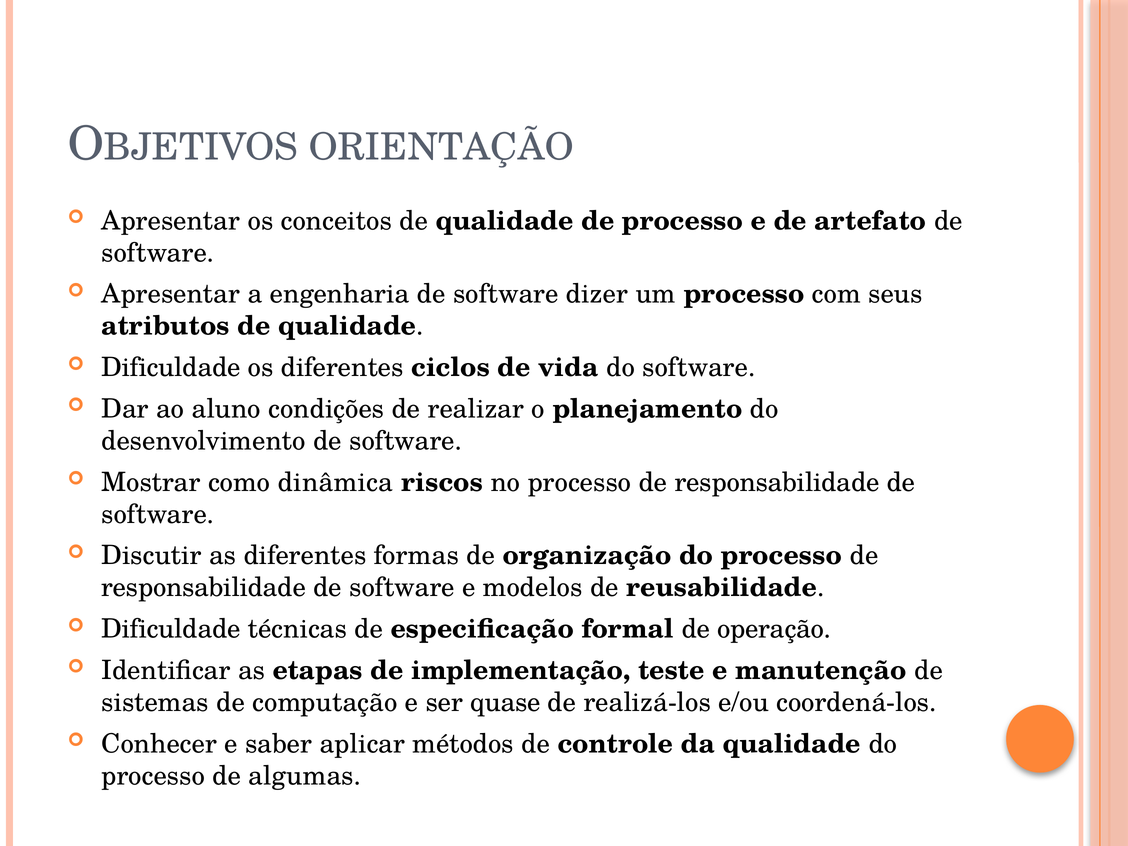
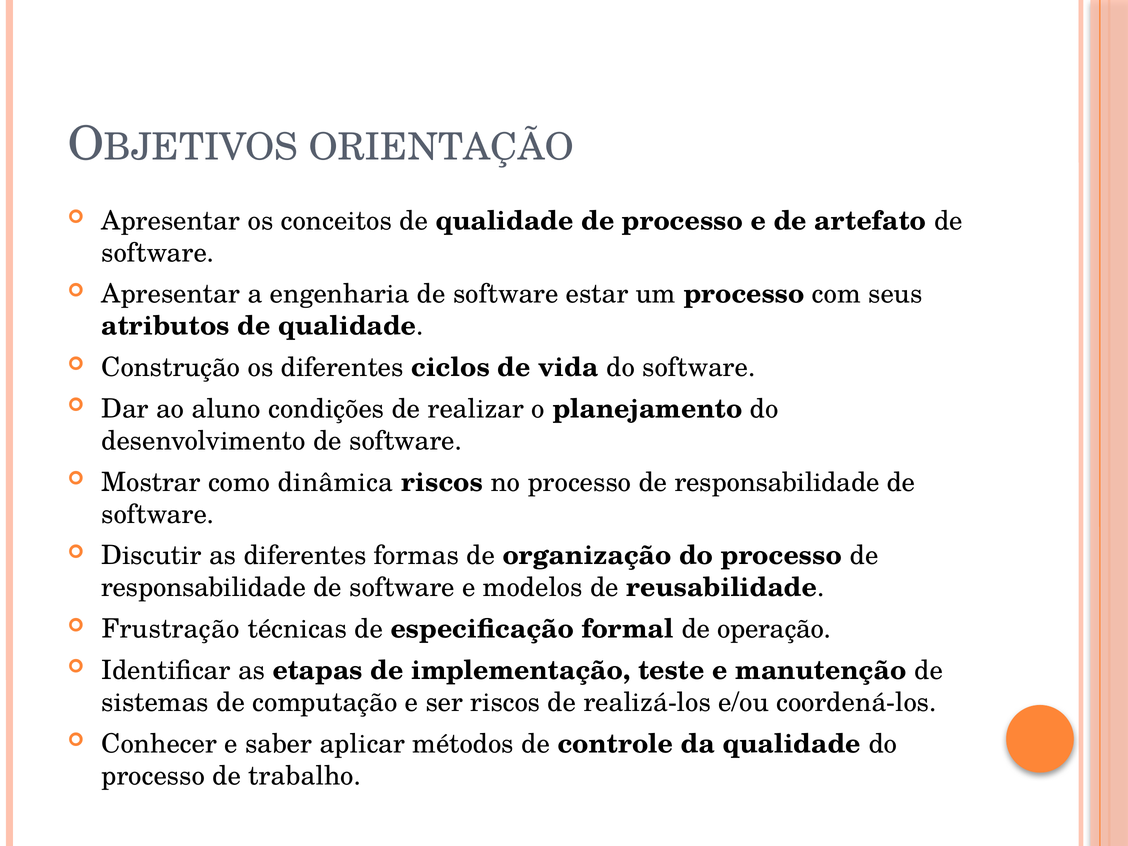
dizer: dizer -> estar (597, 294)
Dificuldade: Dificuldade -> Construção (171, 368)
Dificuldade: Dificuldade -> Frustração (171, 629)
ser quase: quase -> riscos (505, 702)
algumas: algumas -> trabalho (305, 776)
